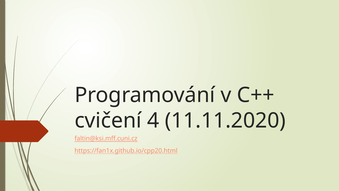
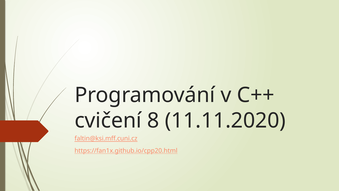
4: 4 -> 8 (153, 120)
